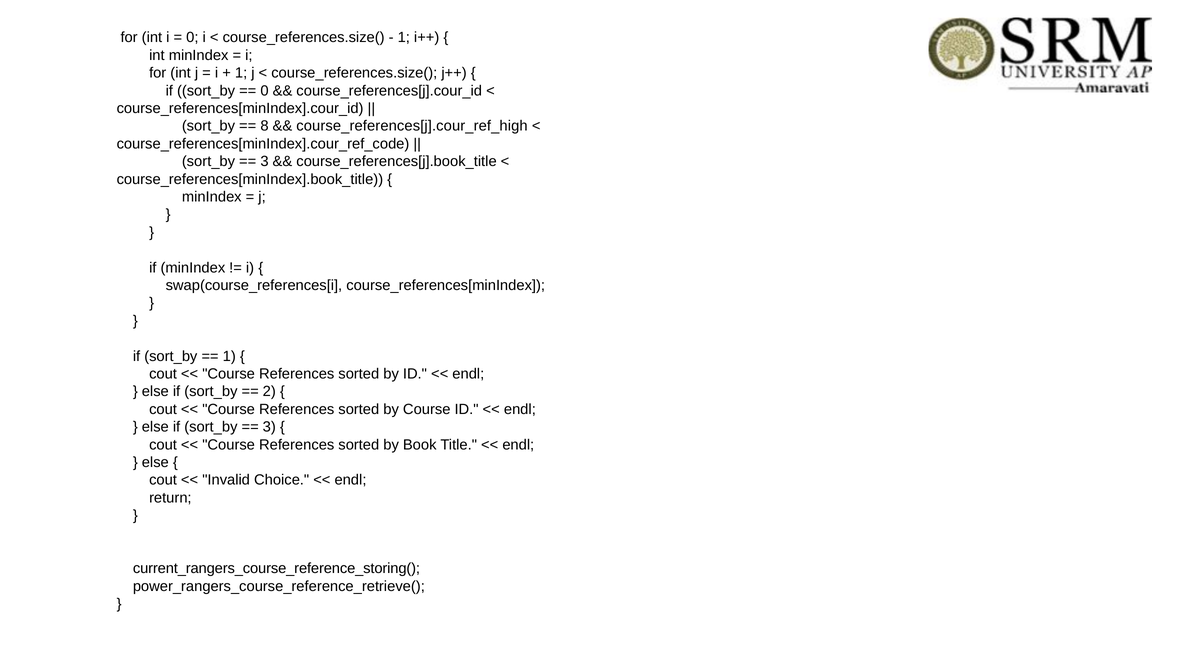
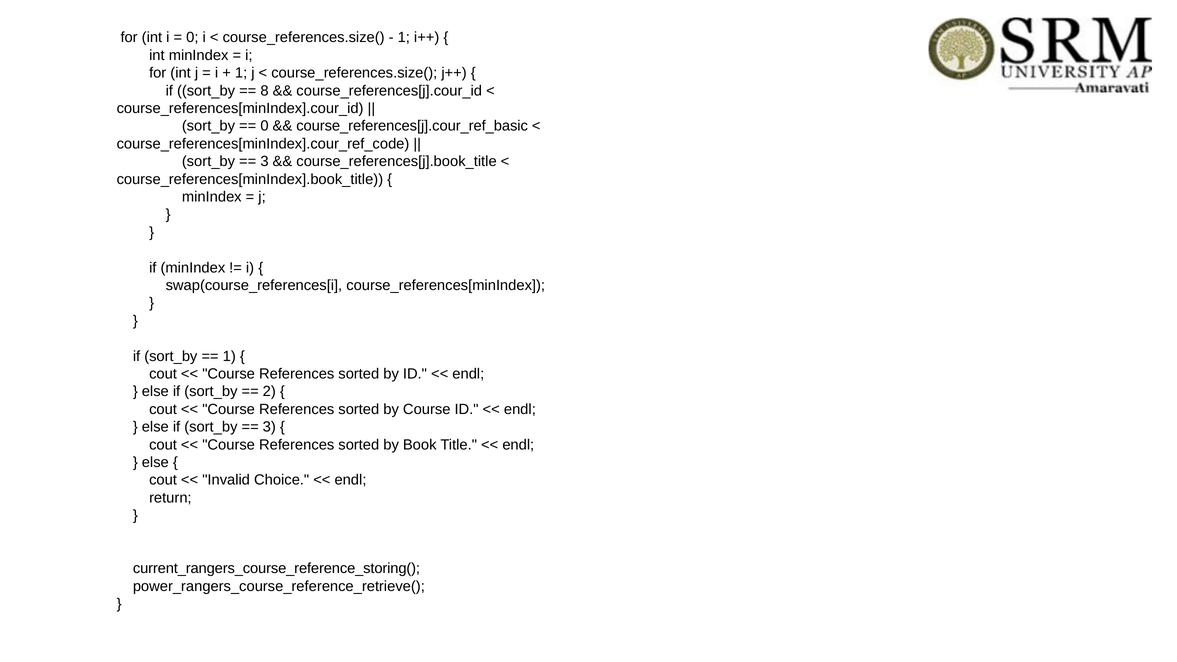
0: 0 -> 8 (265, 91)
8: 8 -> 0 (264, 126)
course_references[j].cour_ref_high: course_references[j].cour_ref_high -> course_references[j].cour_ref_basic (412, 126)
